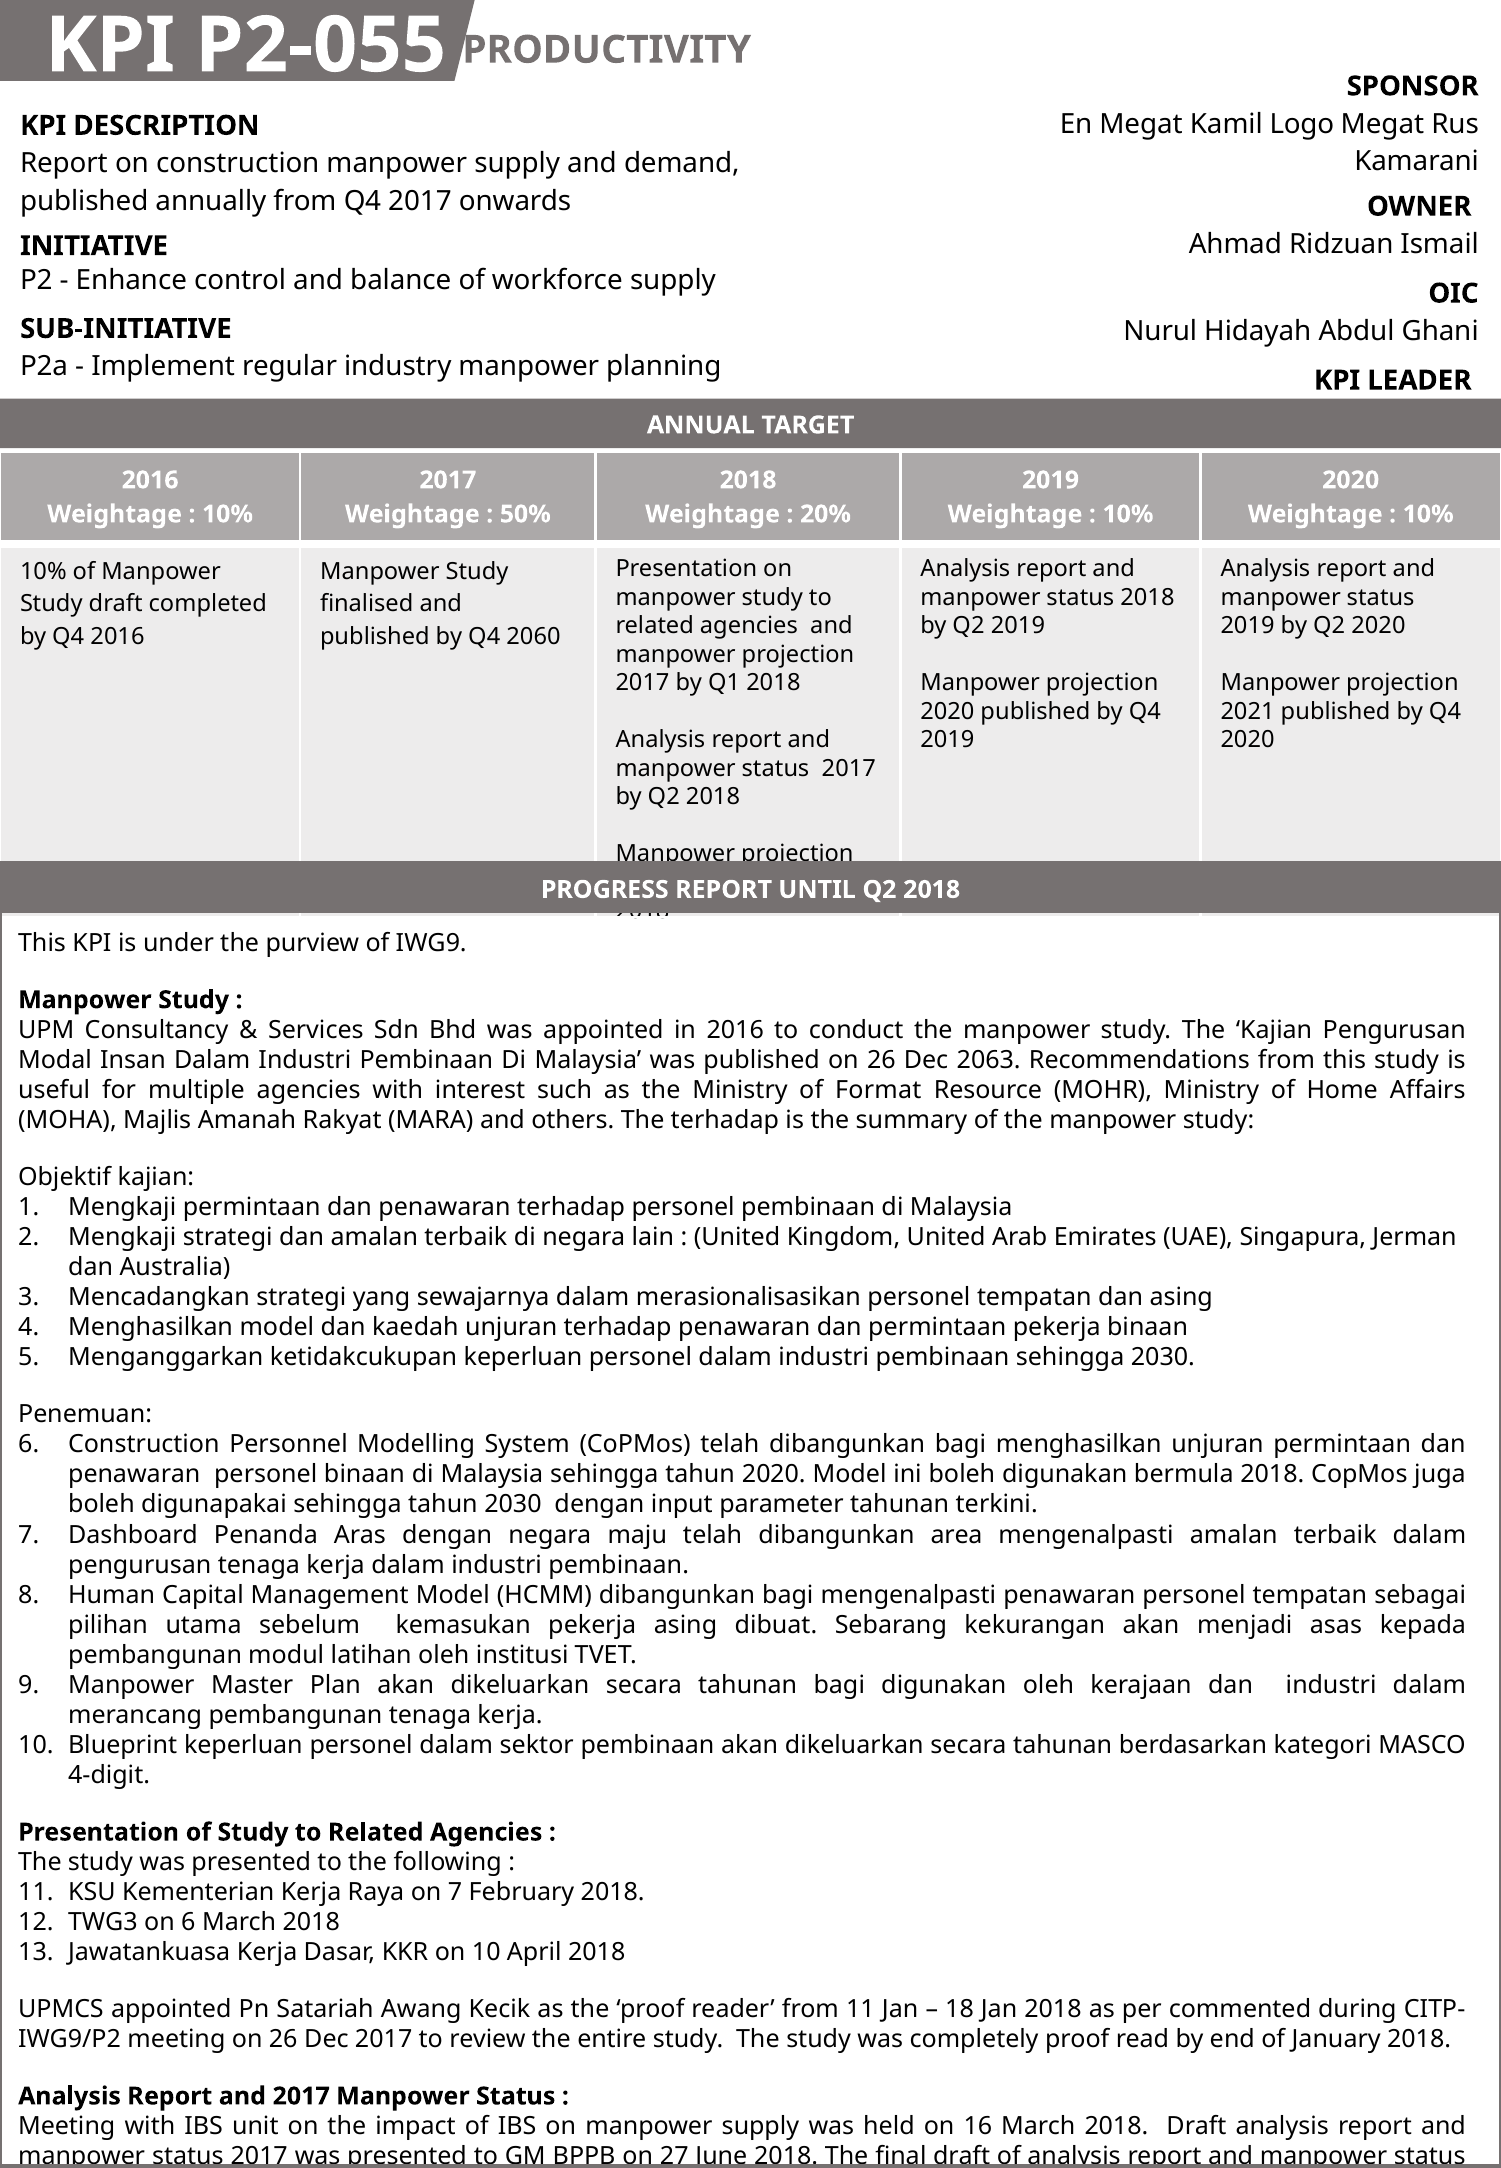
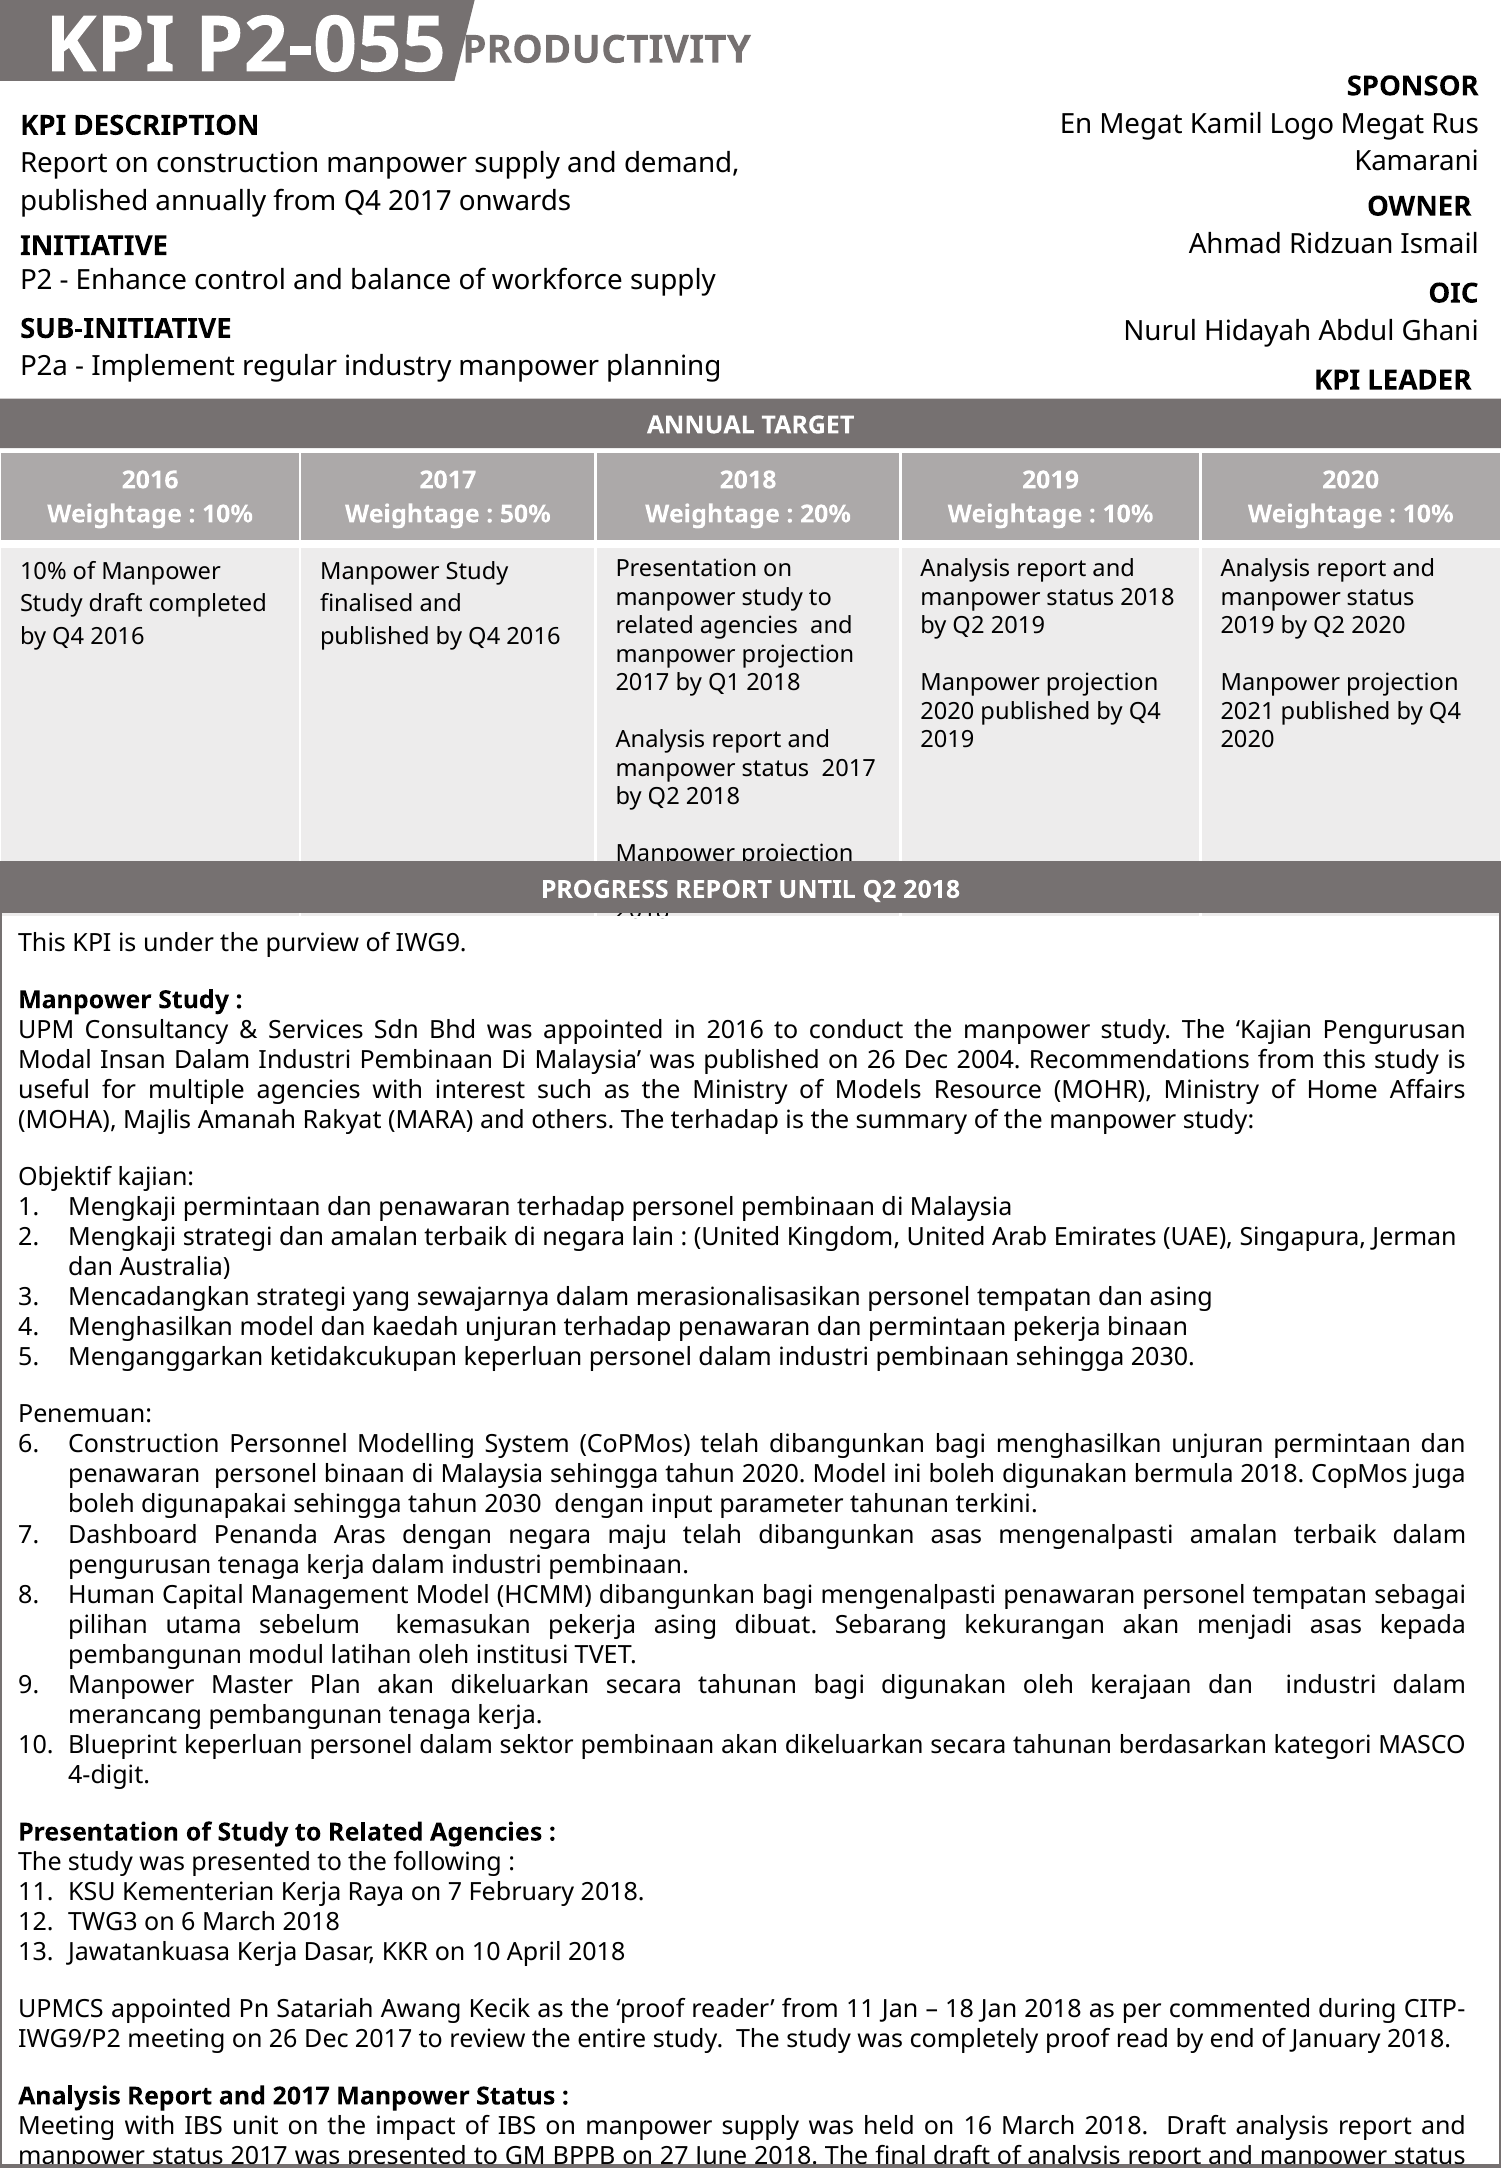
published by Q4 2060: 2060 -> 2016 (534, 636)
2063: 2063 -> 2004 (989, 1060)
Format: Format -> Models (878, 1090)
dibangunkan area: area -> asas (956, 1535)
